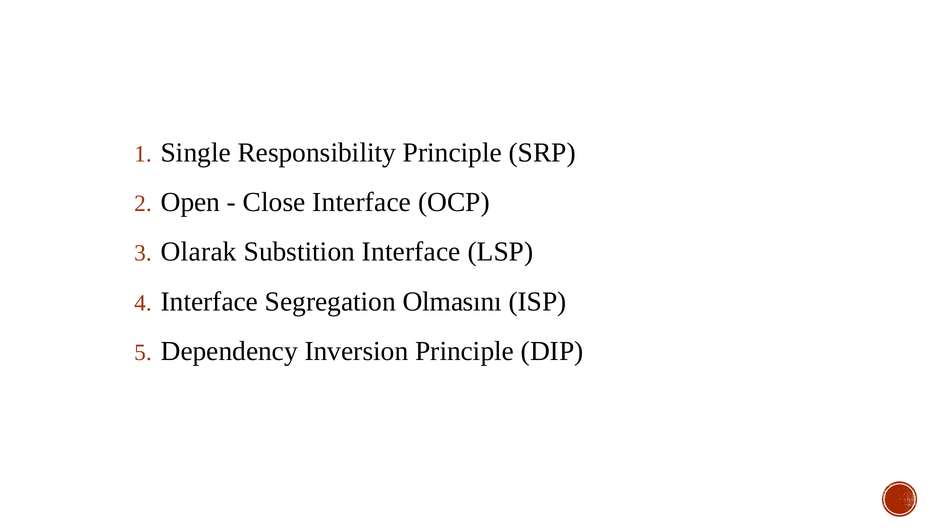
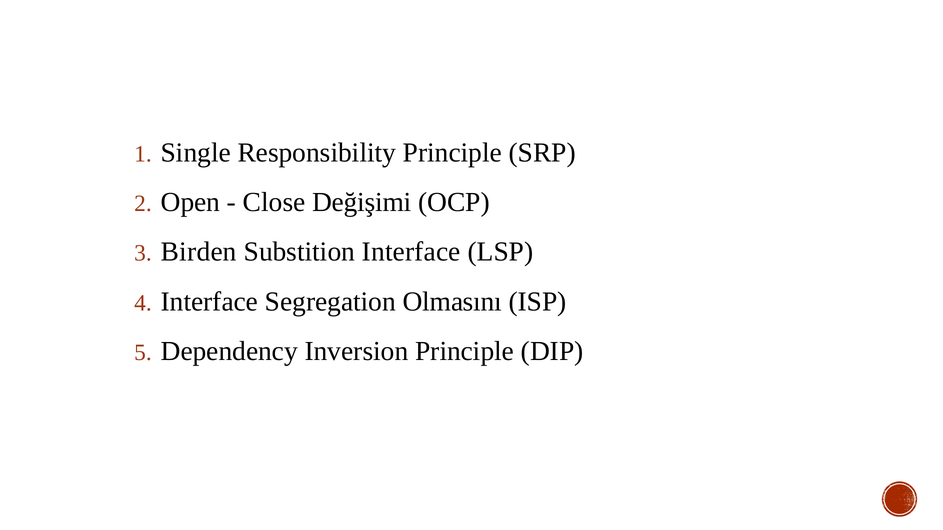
Close Interface: Interface -> Değişimi (362, 202)
Olarak: Olarak -> Birden (199, 252)
